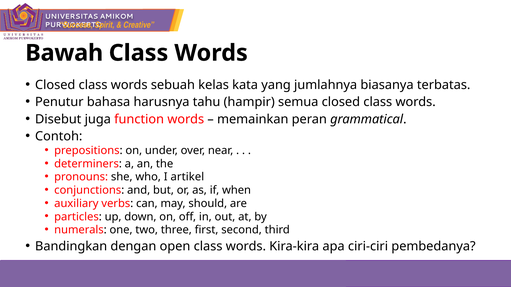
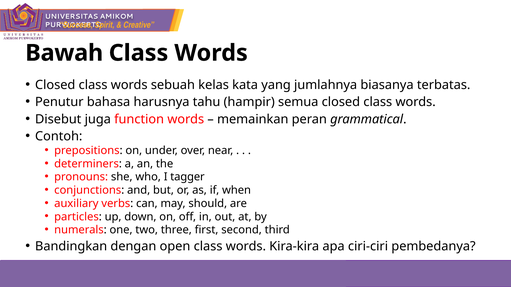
artikel: artikel -> tagger (187, 177)
